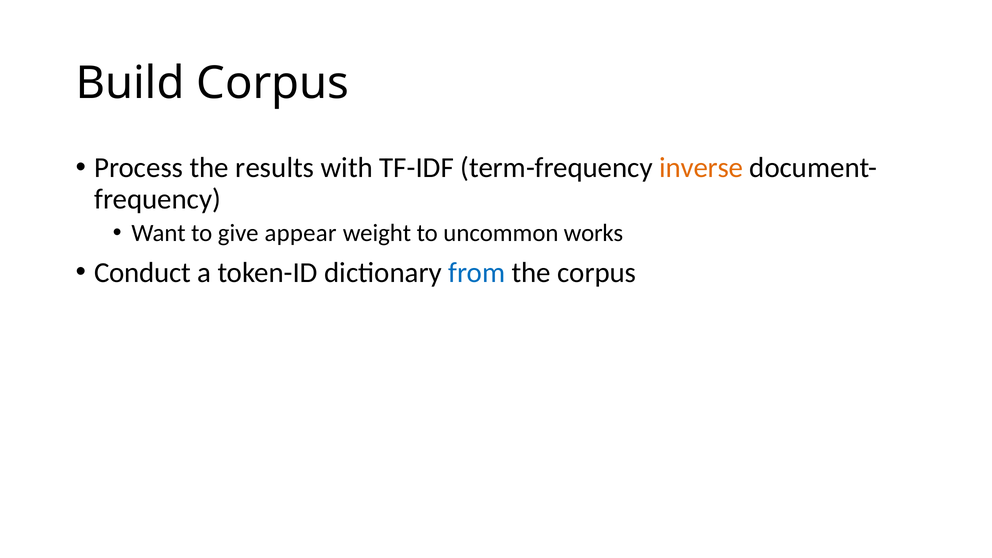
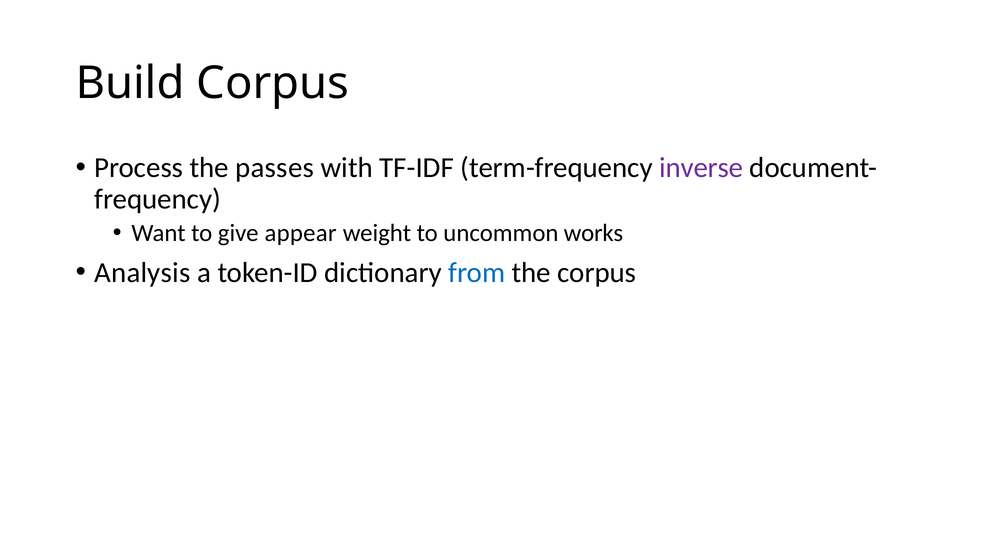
results: results -> passes (275, 168)
inverse colour: orange -> purple (701, 168)
Conduct: Conduct -> Analysis (142, 272)
